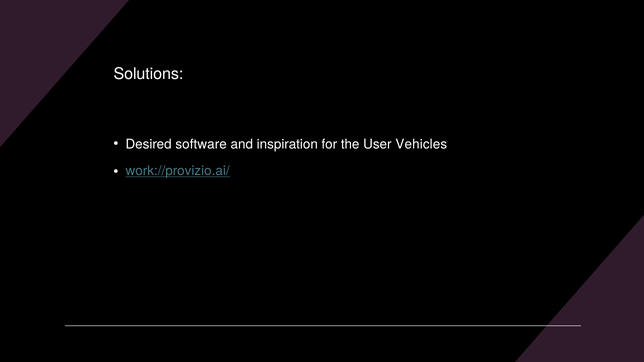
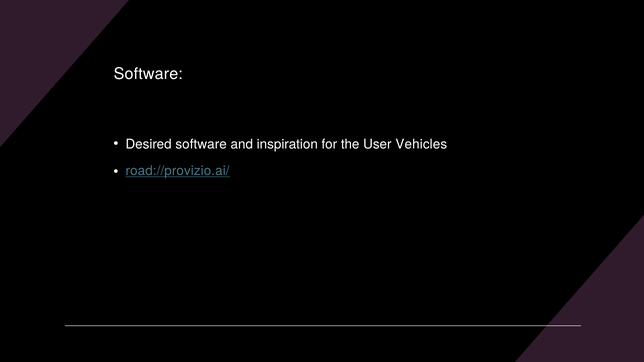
Solutions: Solutions -> Software (148, 74)
work://provizio.ai/: work://provizio.ai/ -> road://provizio.ai/ (178, 171)
